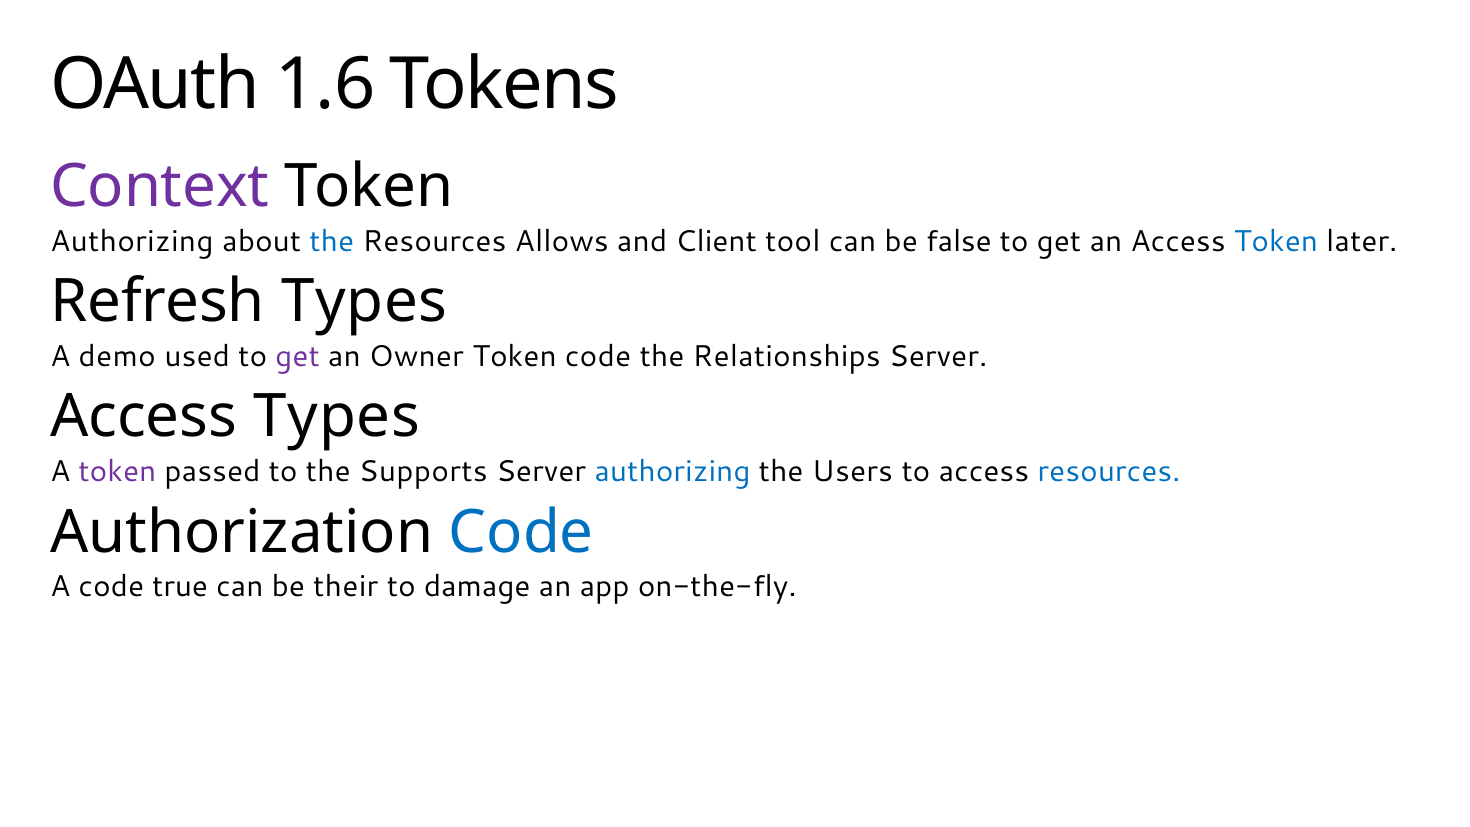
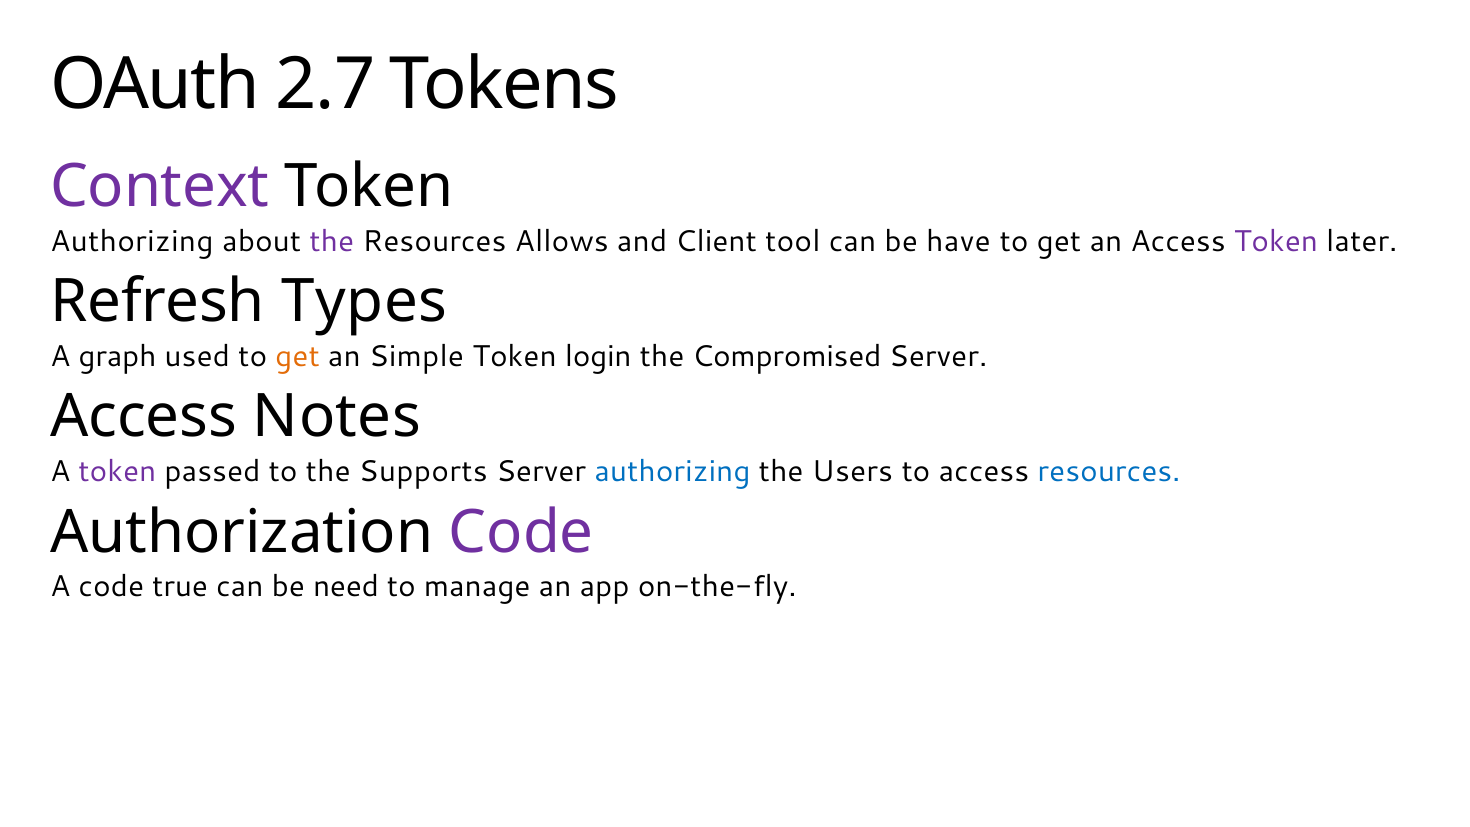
1.6: 1.6 -> 2.7 (325, 84)
the colour: blue -> purple (332, 241)
false: false -> have (959, 241)
Token colour: blue -> purple (1276, 241)
demo: demo -> graph (117, 356)
get colour: purple -> orange (298, 356)
Owner: Owner -> Simple (416, 356)
Token code: code -> login (598, 356)
Relationships: Relationships -> Compromised (787, 356)
Access Types: Types -> Notes (337, 417)
Code colour: blue -> purple (521, 532)
their: their -> need (346, 587)
damage: damage -> manage (477, 587)
